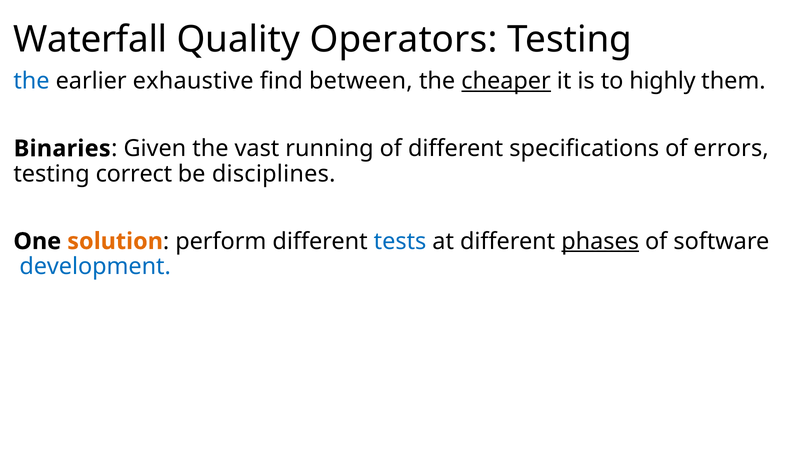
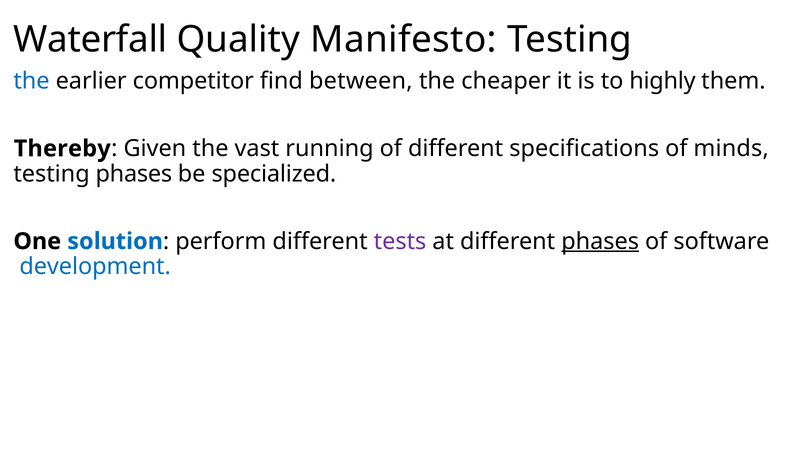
Operators: Operators -> Manifesto (403, 40)
exhaustive: exhaustive -> competitor (193, 81)
cheaper underline: present -> none (506, 81)
Binaries: Binaries -> Thereby (62, 149)
errors: errors -> minds (731, 149)
testing correct: correct -> phases (134, 174)
disciplines: disciplines -> specialized (274, 174)
solution colour: orange -> blue (115, 241)
tests colour: blue -> purple (400, 241)
